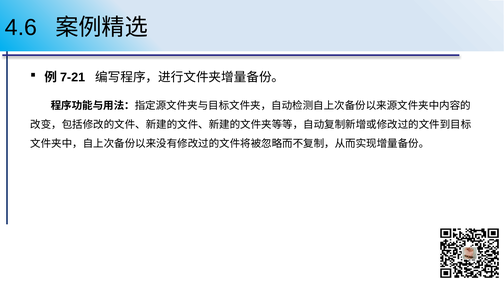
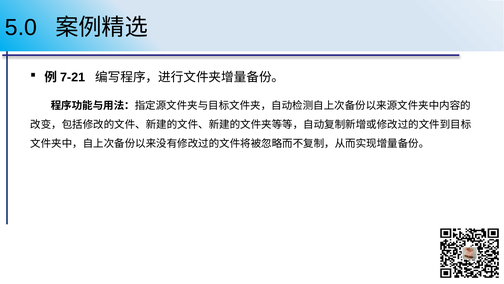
4.6: 4.6 -> 5.0 (21, 27)
